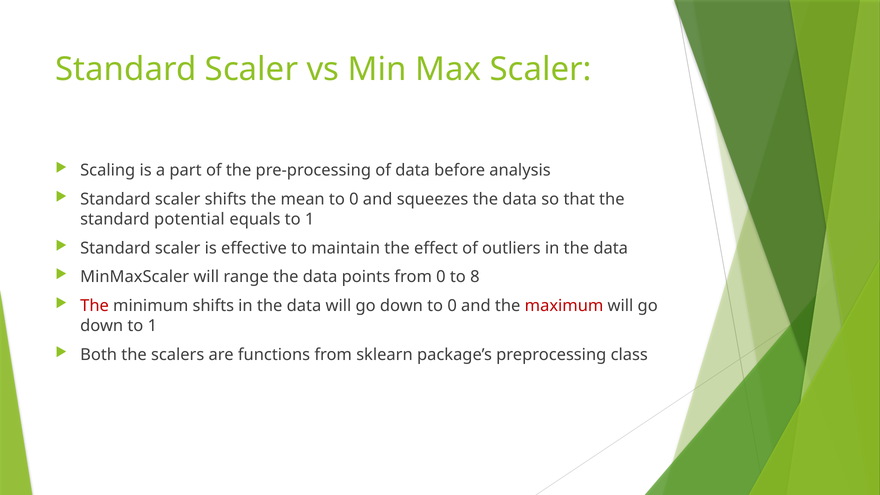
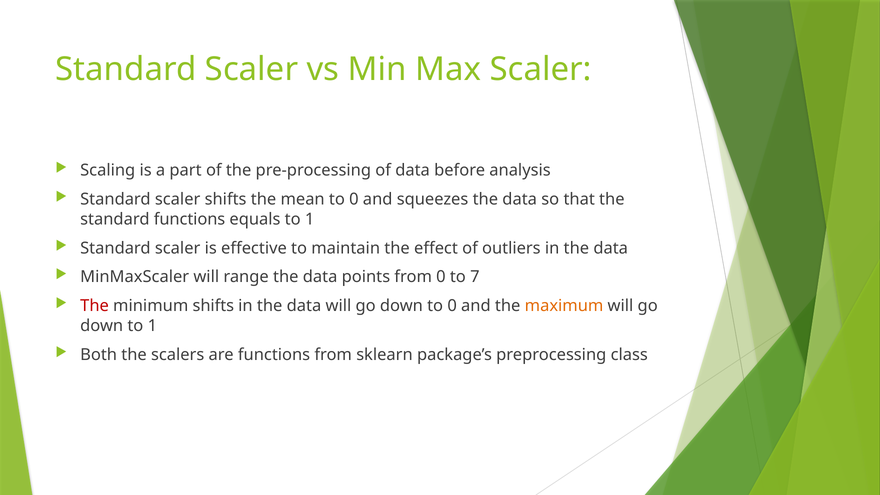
standard potential: potential -> functions (190, 219)
8: 8 -> 7 (475, 277)
maximum colour: red -> orange (564, 306)
